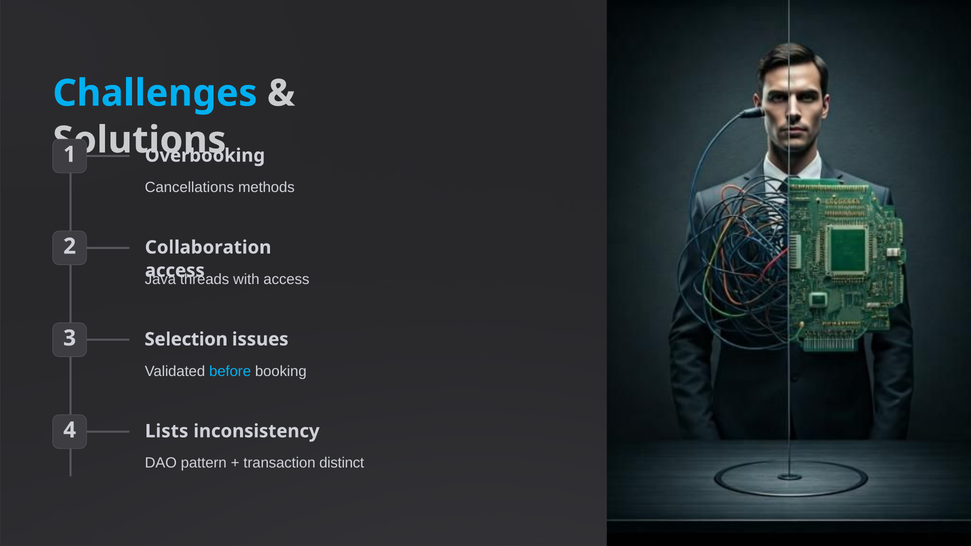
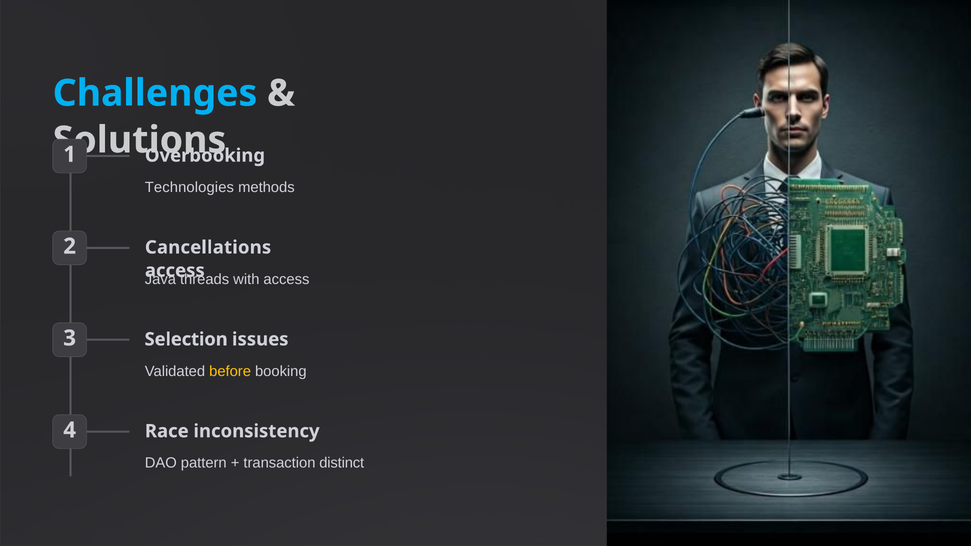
Cancellations: Cancellations -> Technologies (189, 188)
Collaboration: Collaboration -> Cancellations (208, 248)
before colour: light blue -> yellow (230, 371)
Lists: Lists -> Race (167, 431)
